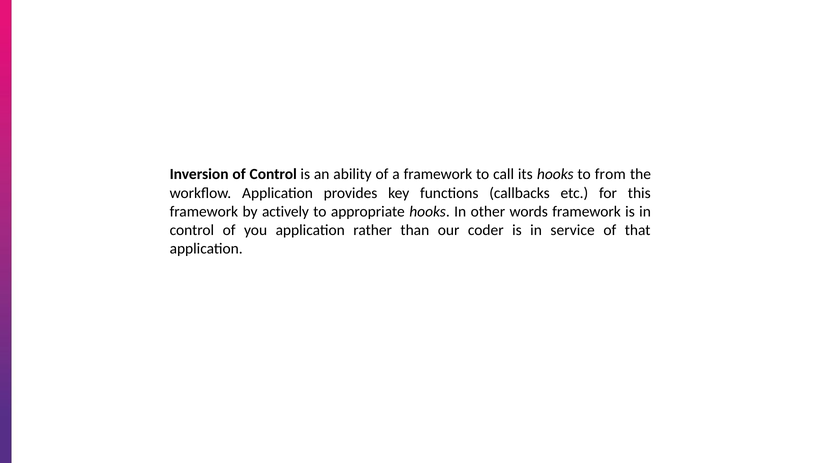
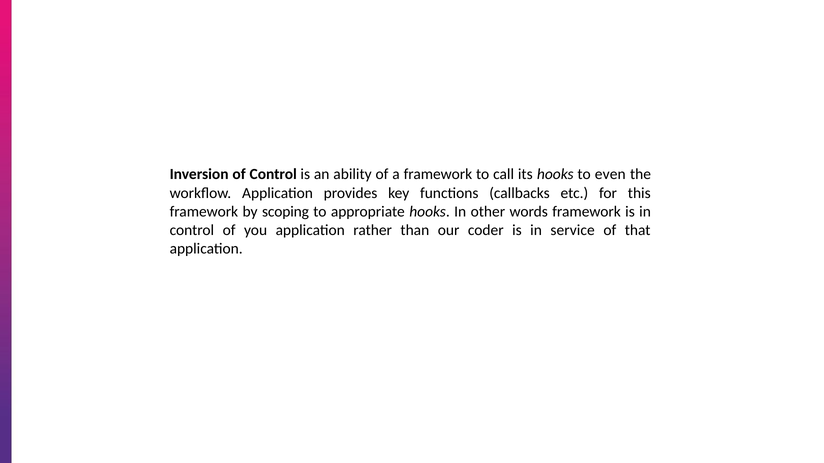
from: from -> even (610, 175)
actively: actively -> scoping (285, 212)
